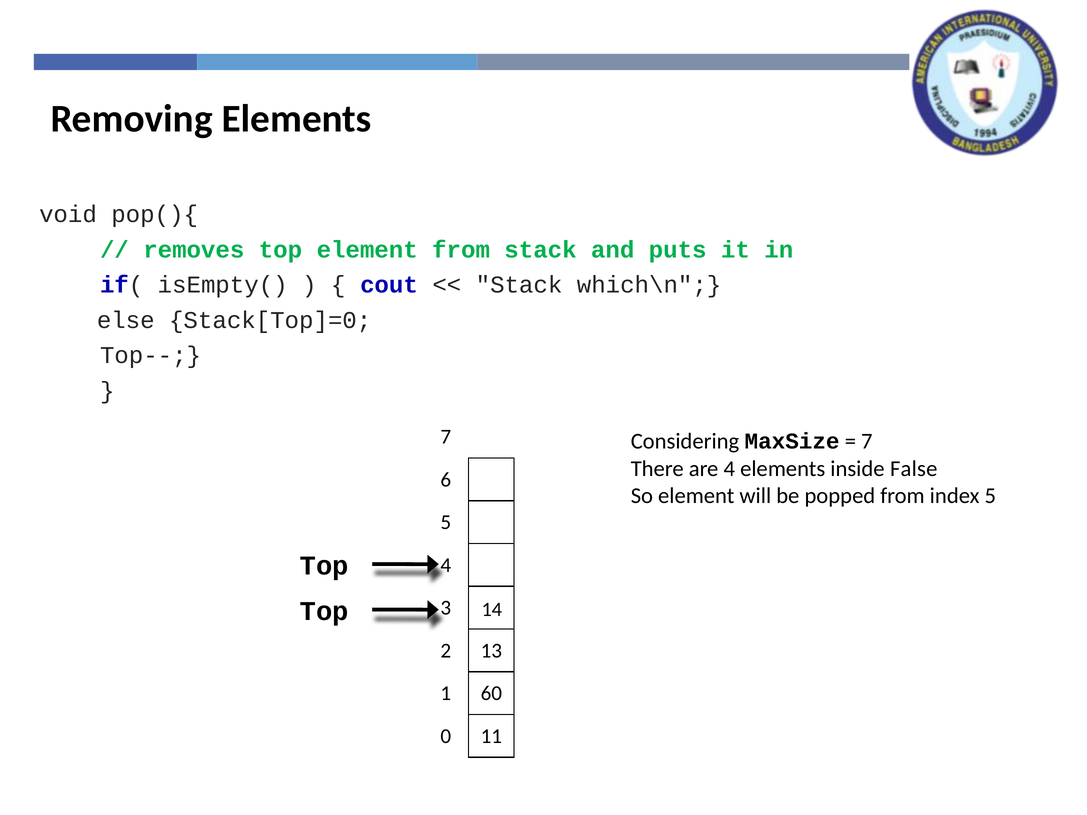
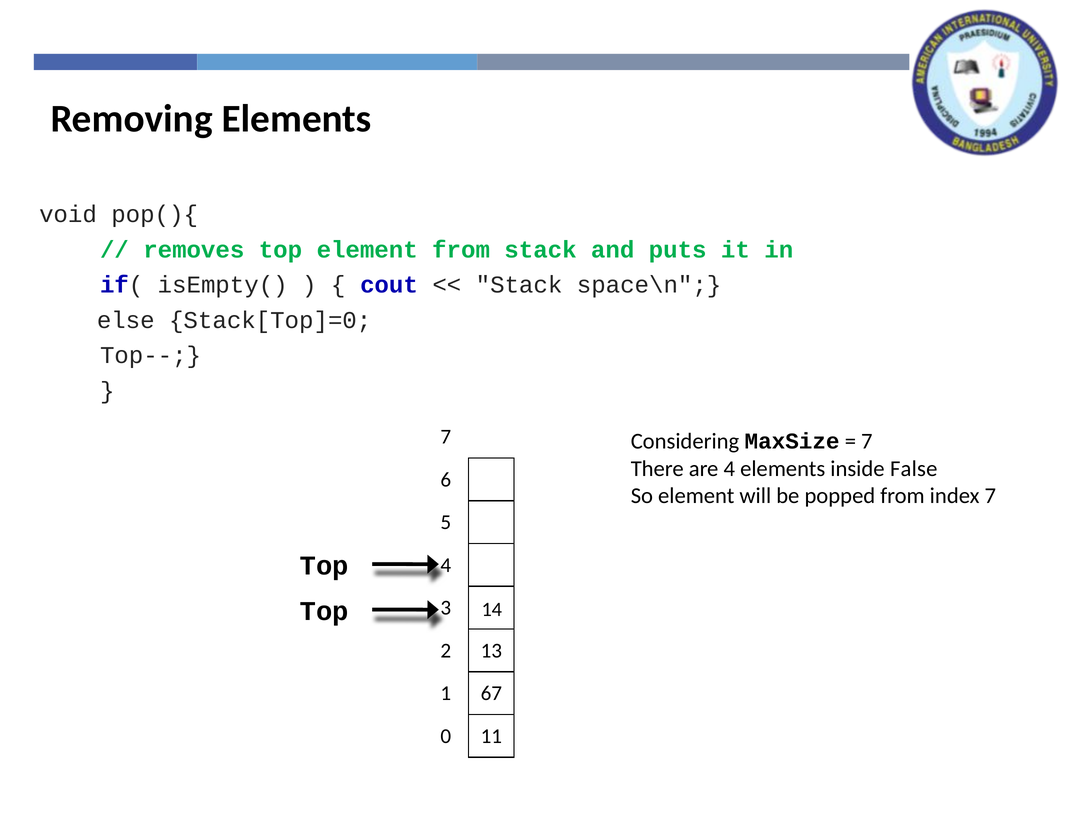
which\n: which\n -> space\n (649, 285)
index 5: 5 -> 7 (990, 496)
60: 60 -> 67 (491, 694)
